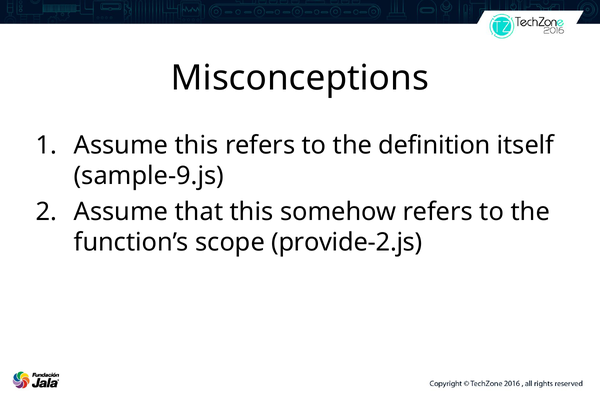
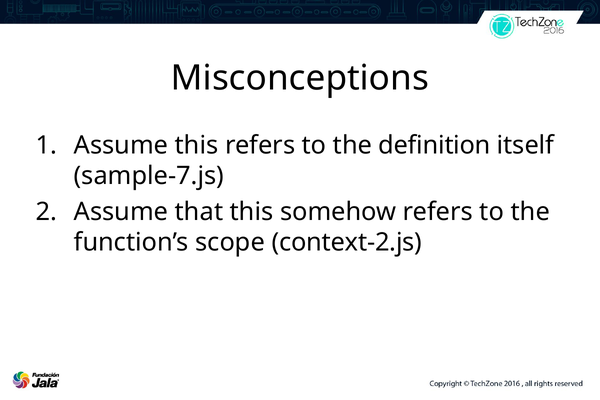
sample-9.js: sample-9.js -> sample-7.js (149, 176)
provide-2.js: provide-2.js -> context-2.js (347, 242)
